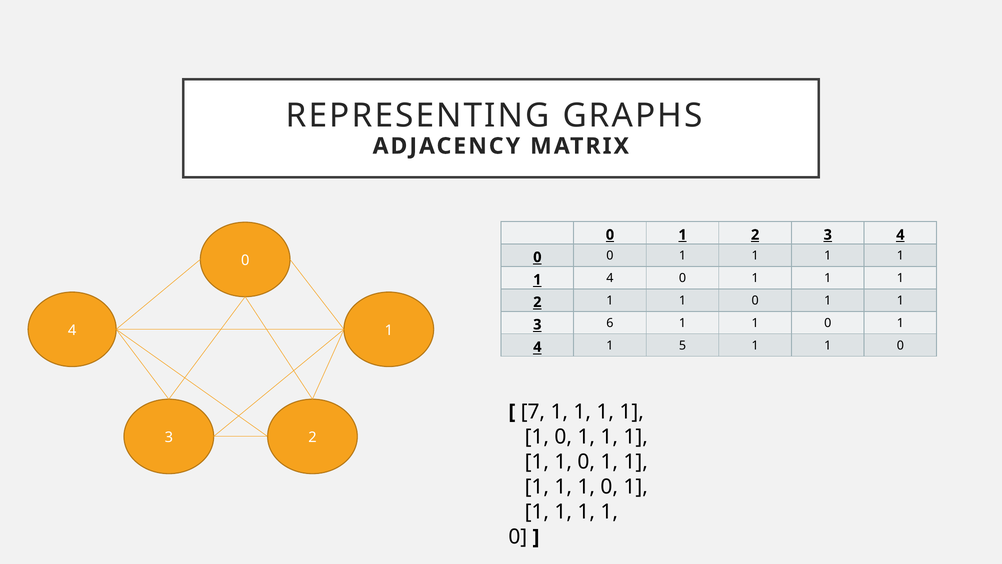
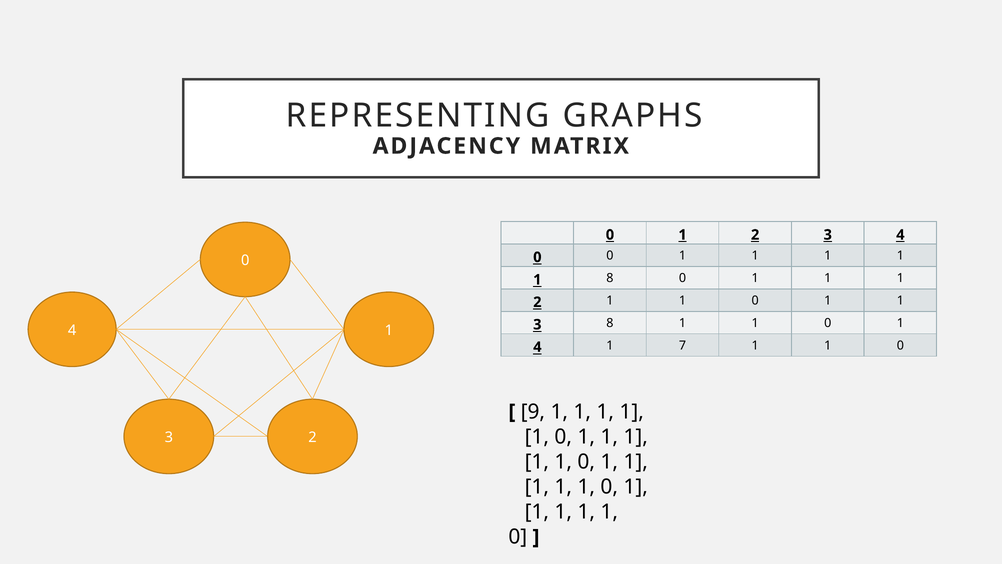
4: 4 -> 8 (610, 278)
6: 6 -> 8 (610, 323)
5: 5 -> 7 (683, 345)
7: 7 -> 9 (533, 411)
